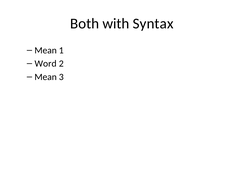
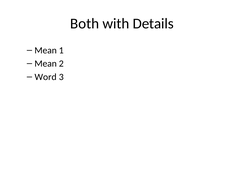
Syntax: Syntax -> Details (153, 24)
Word: Word -> Mean (46, 64)
Mean: Mean -> Word (46, 77)
